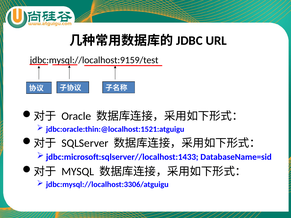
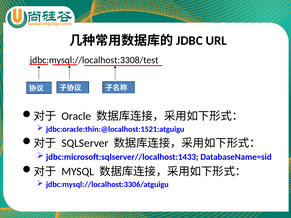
jdbc:mysql://localhost:9159/test: jdbc:mysql://localhost:9159/test -> jdbc:mysql://localhost:3308/test (94, 60)
